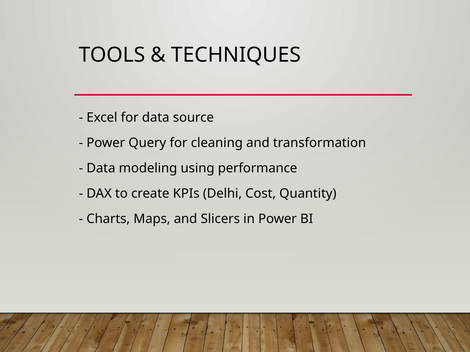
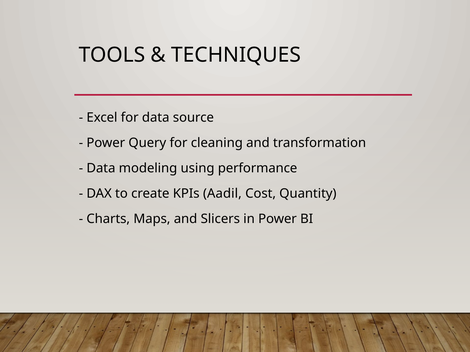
Delhi: Delhi -> Aadil (222, 194)
